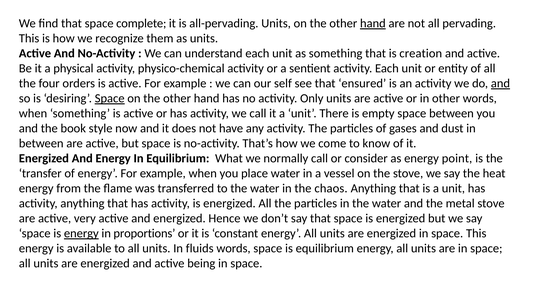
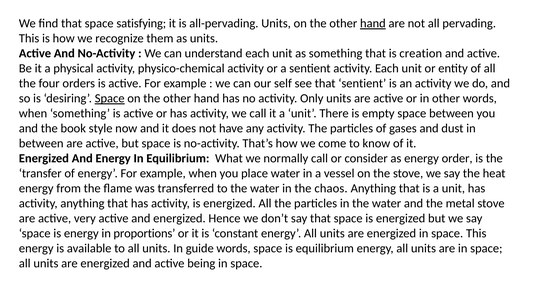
complete: complete -> satisfying (141, 23)
that ensured: ensured -> sentient (362, 83)
and underline: present -> none (500, 83)
point: point -> order (457, 159)
energy underline: present -> none (81, 234)
fluids: fluids -> guide (200, 249)
